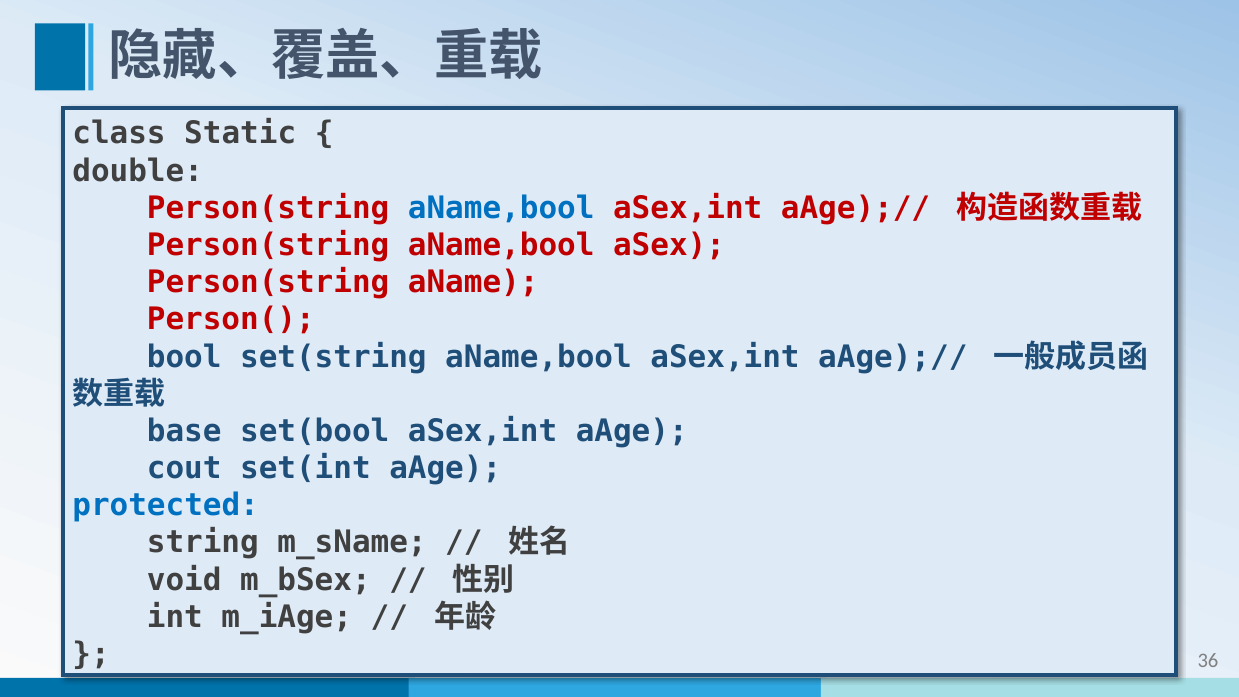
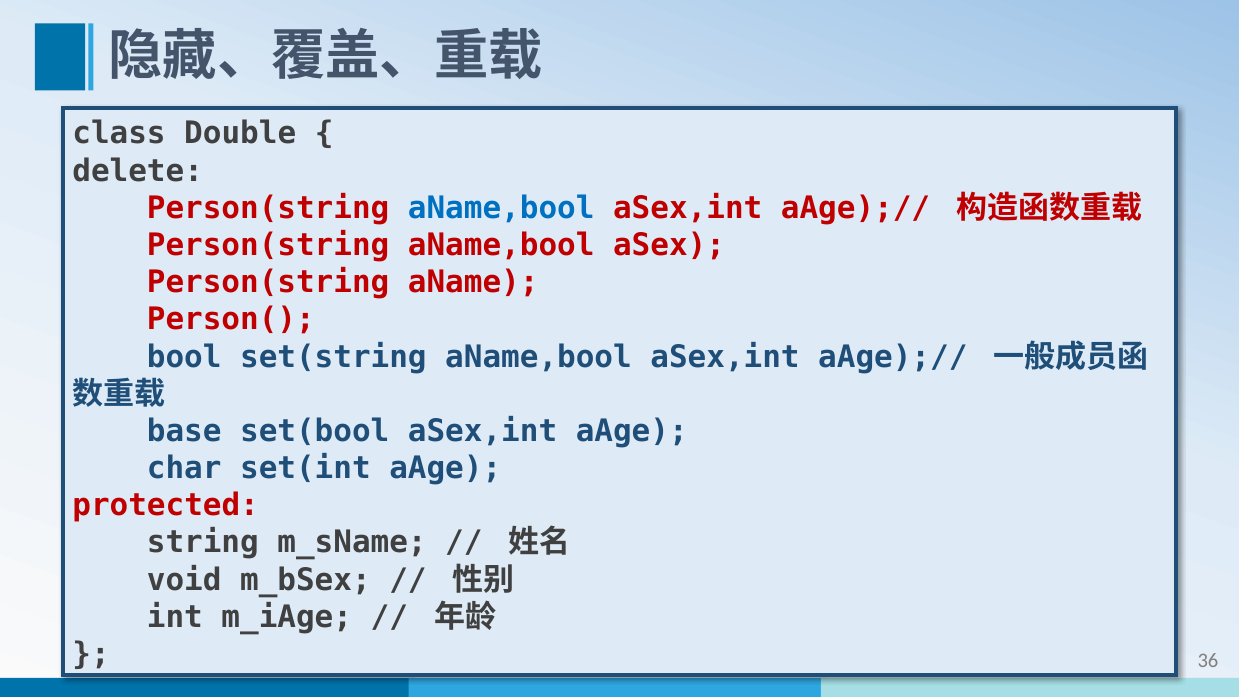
Static: Static -> Double (240, 134)
double: double -> delete (138, 171)
cout: cout -> char (184, 468)
protected colour: blue -> red (166, 506)
